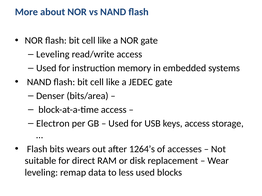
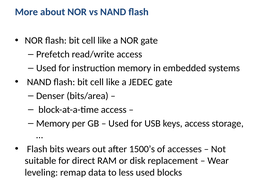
Leveling: Leveling -> Prefetch (53, 54)
Electron: Electron -> Memory (53, 124)
1264’s: 1264’s -> 1500’s (142, 149)
